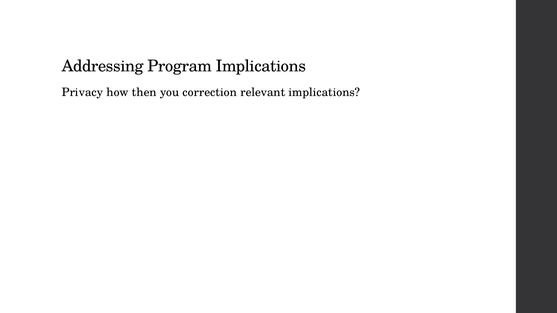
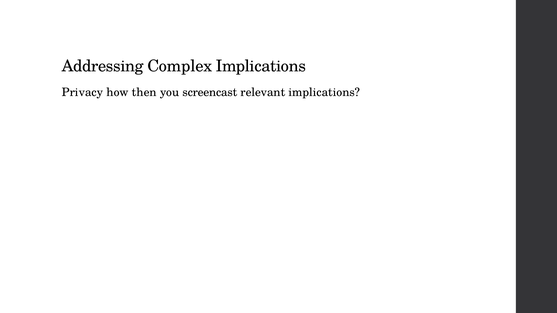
Program: Program -> Complex (180, 66)
correction: correction -> screencast (210, 92)
